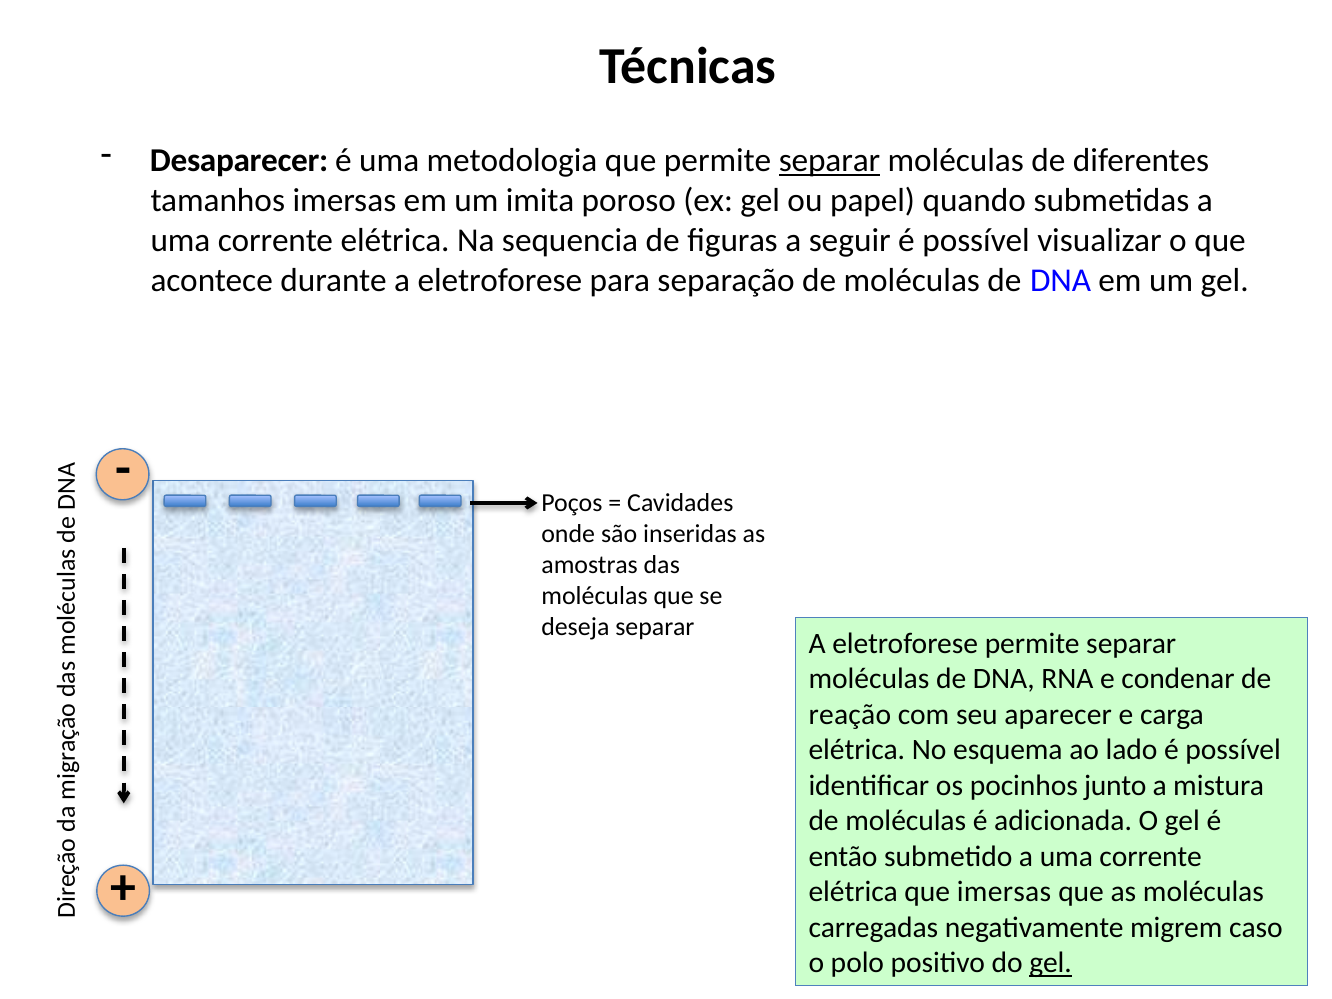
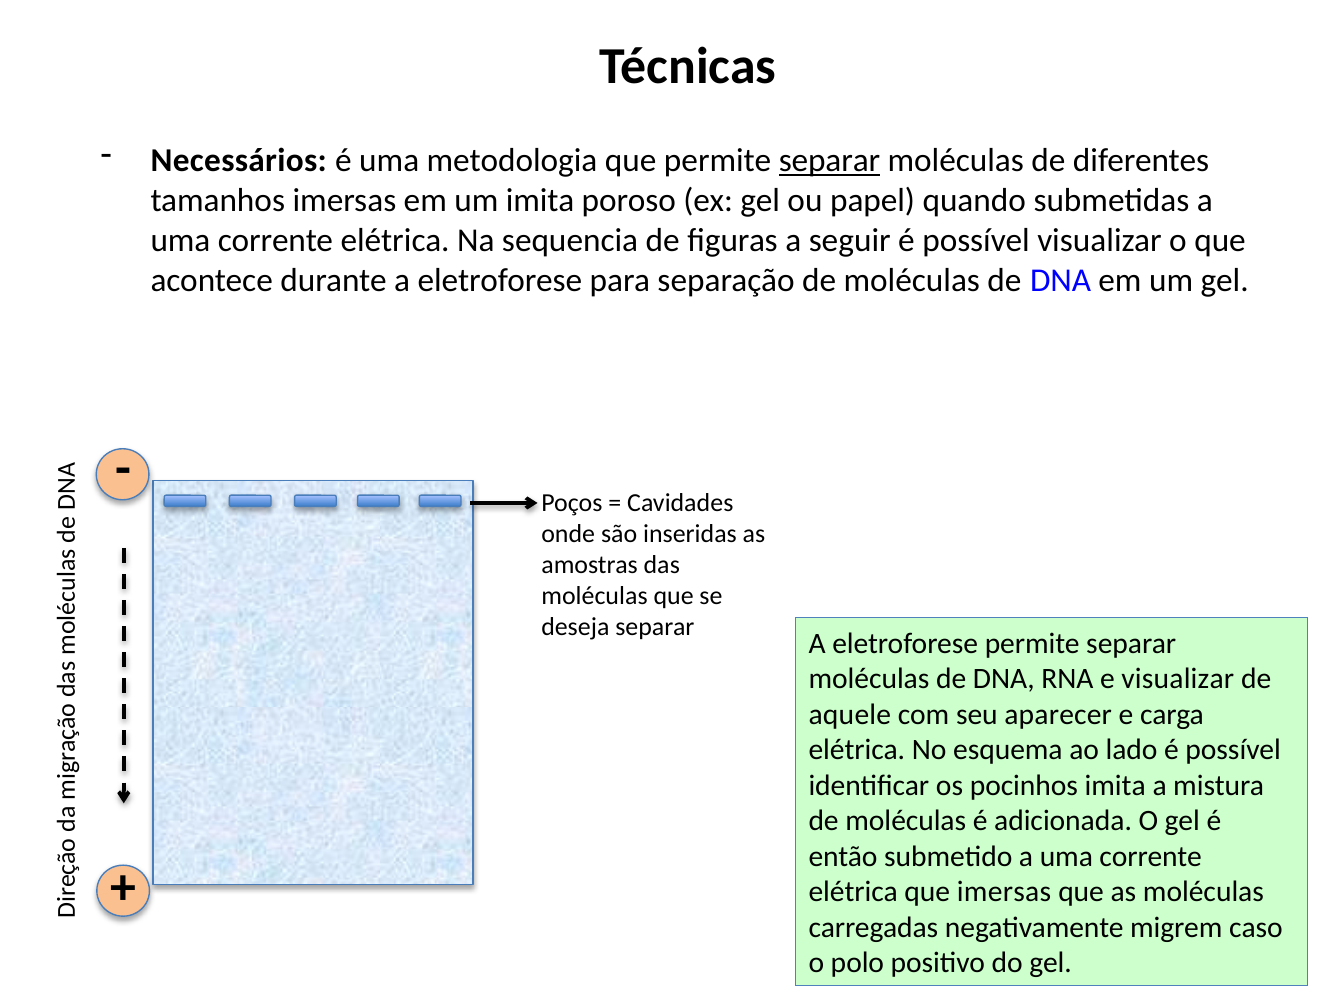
Desaparecer: Desaparecer -> Necessários (239, 160)
e condenar: condenar -> visualizar (1178, 679)
reação: reação -> aquele (850, 715)
pocinhos junto: junto -> imita (1115, 786)
gel underline: present -> none (1051, 963)
